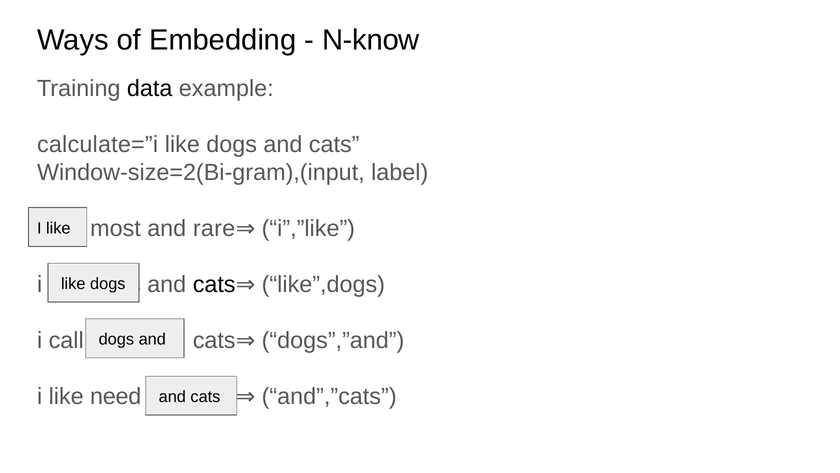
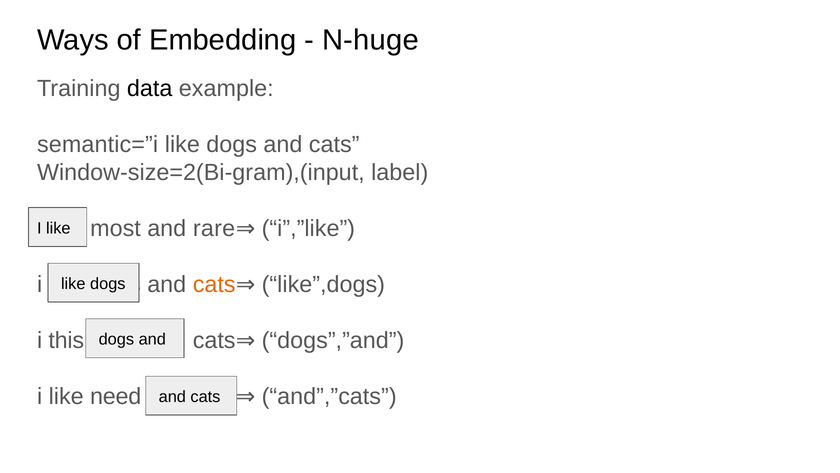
N-know: N-know -> N-huge (371, 40)
calculate=”i: calculate=”i -> semantic=”i (98, 144)
cats colour: black -> orange (214, 284)
call: call -> this (66, 340)
